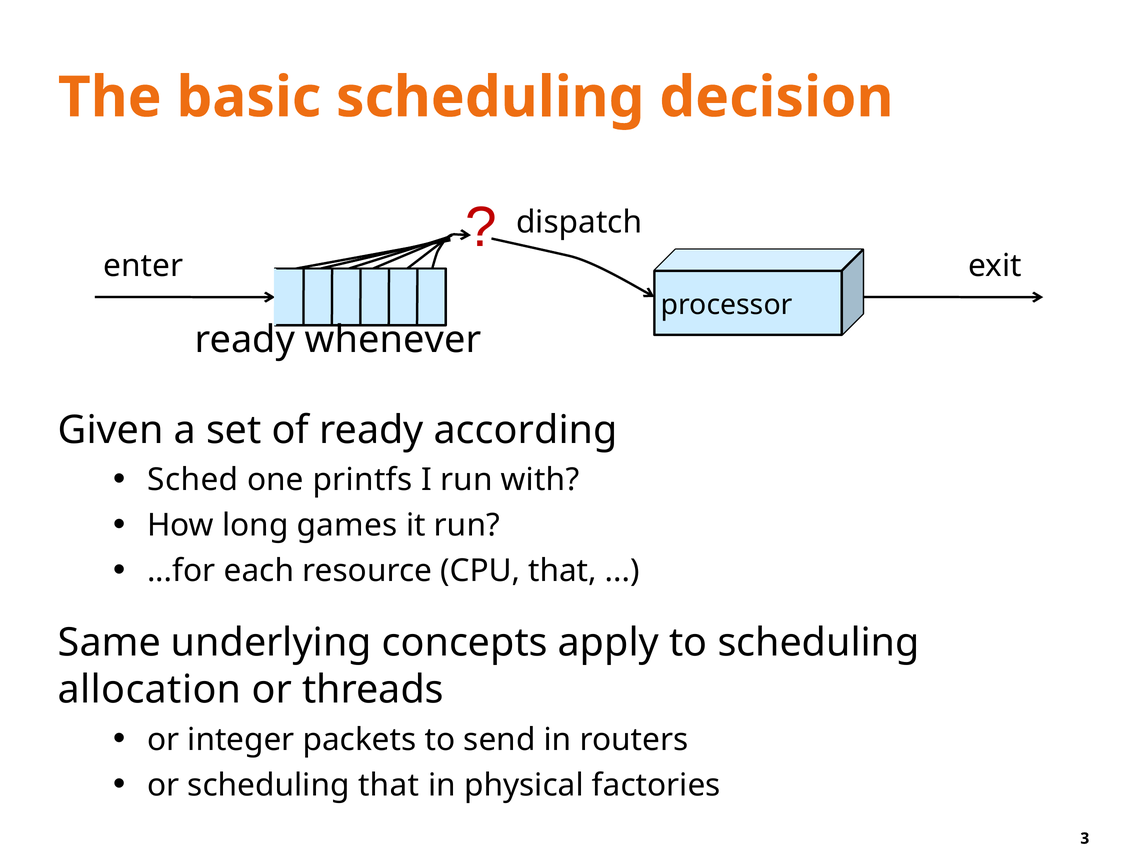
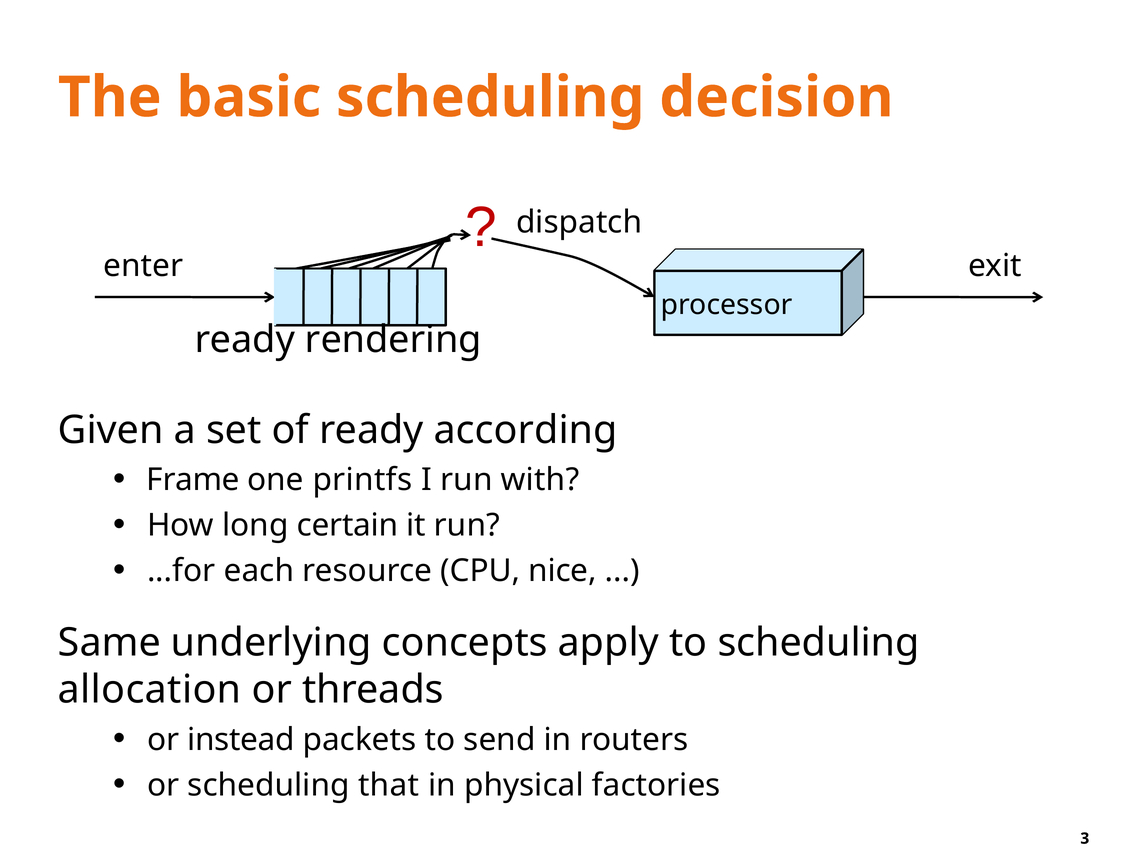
whenever: whenever -> rendering (393, 340)
Sched: Sched -> Frame (193, 480)
games: games -> certain (347, 526)
CPU that: that -> nice (562, 571)
integer: integer -> instead (241, 740)
